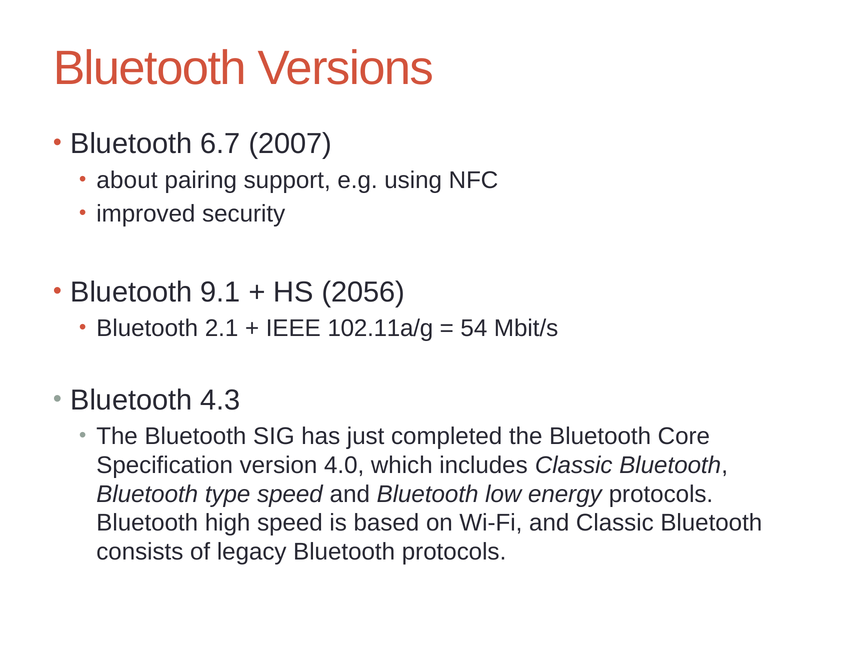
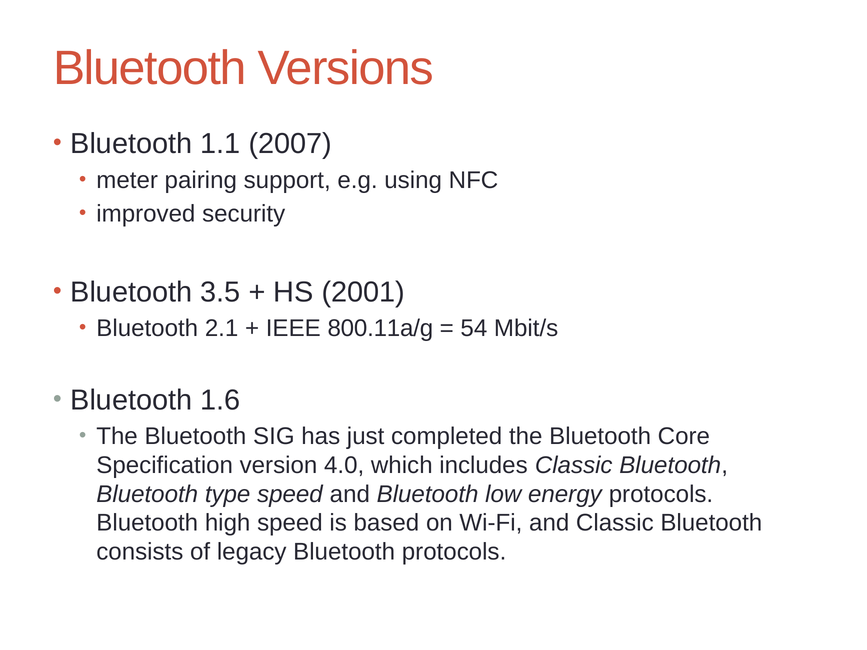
6.7: 6.7 -> 1.1 (220, 144)
about: about -> meter (127, 180)
9.1: 9.1 -> 3.5 (220, 292)
2056: 2056 -> 2001 (363, 292)
102.11a/g: 102.11a/g -> 800.11a/g (380, 329)
4.3: 4.3 -> 1.6 (220, 400)
